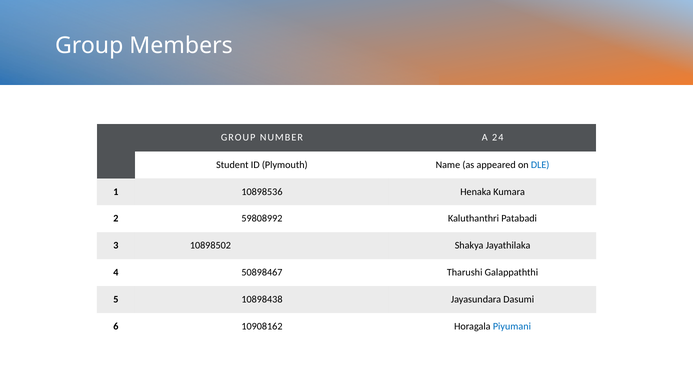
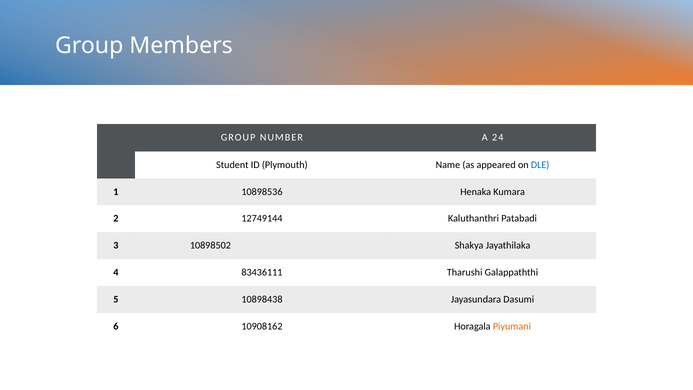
59808992: 59808992 -> 12749144 (262, 219)
50898467: 50898467 -> 83436111 (262, 272)
Piyumani colour: blue -> orange (512, 326)
